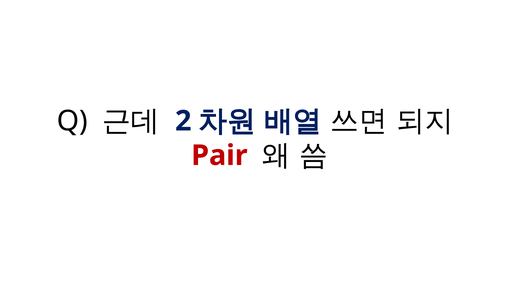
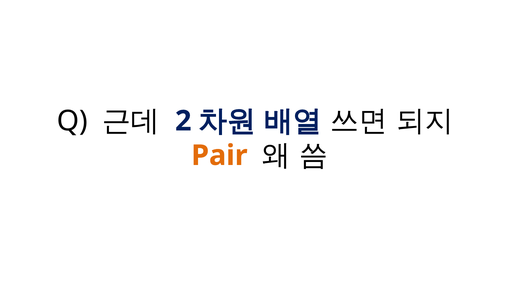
Pair colour: red -> orange (219, 155)
